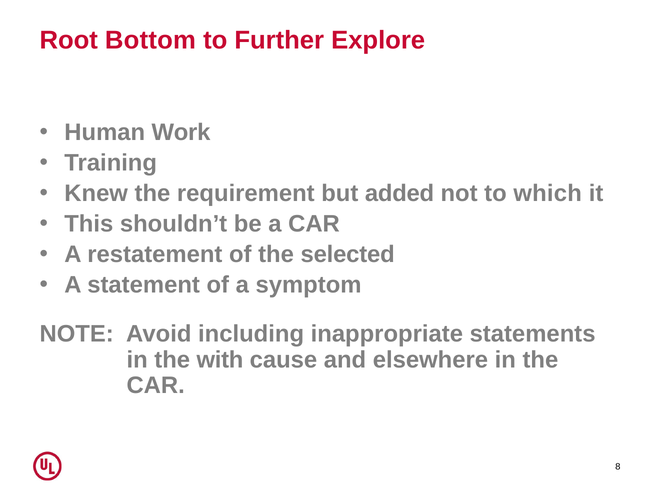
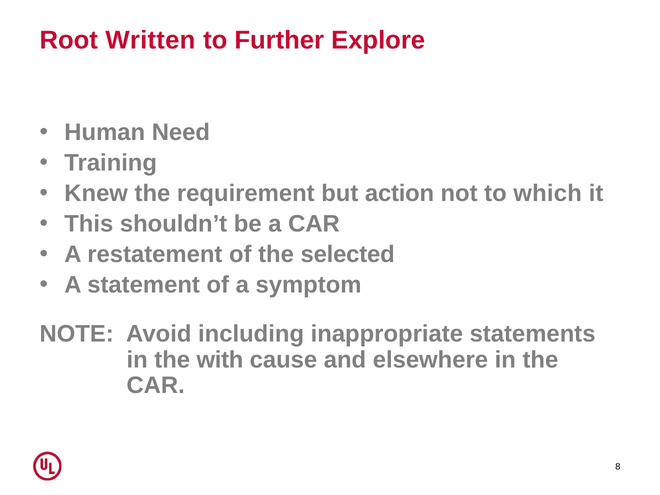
Bottom: Bottom -> Written (150, 40)
Work: Work -> Need (181, 132)
added: added -> action (400, 193)
